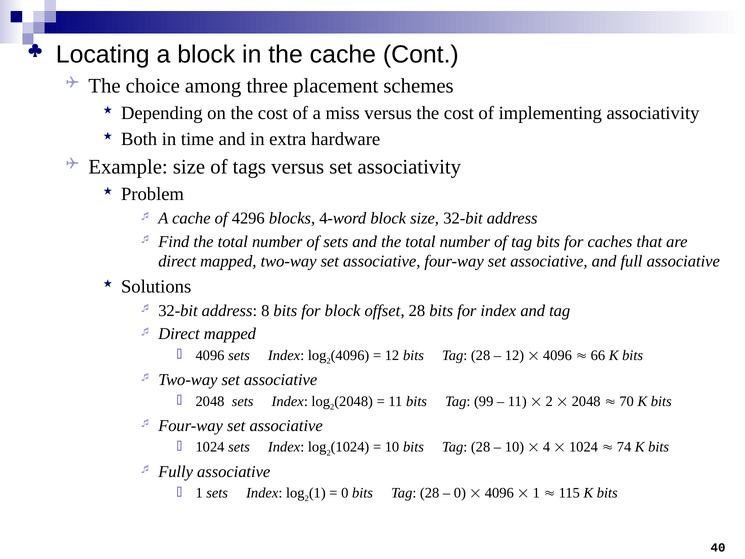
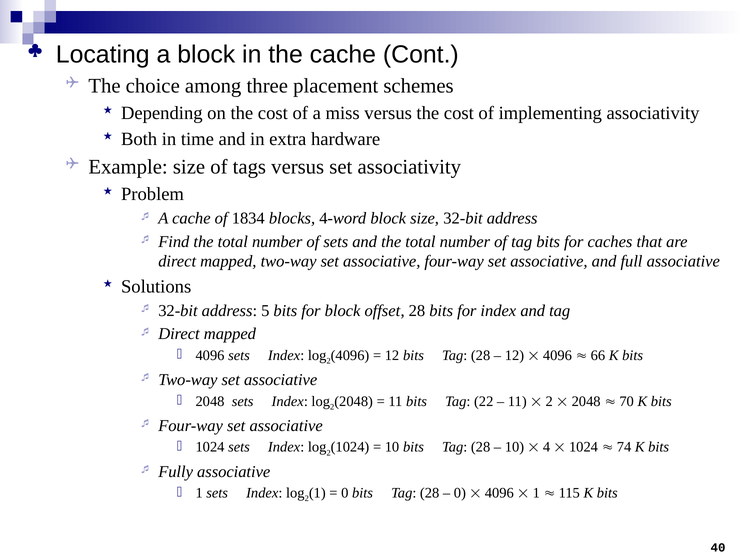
4296: 4296 -> 1834 (248, 218)
8: 8 -> 5 (265, 311)
99: 99 -> 22 (484, 401)
